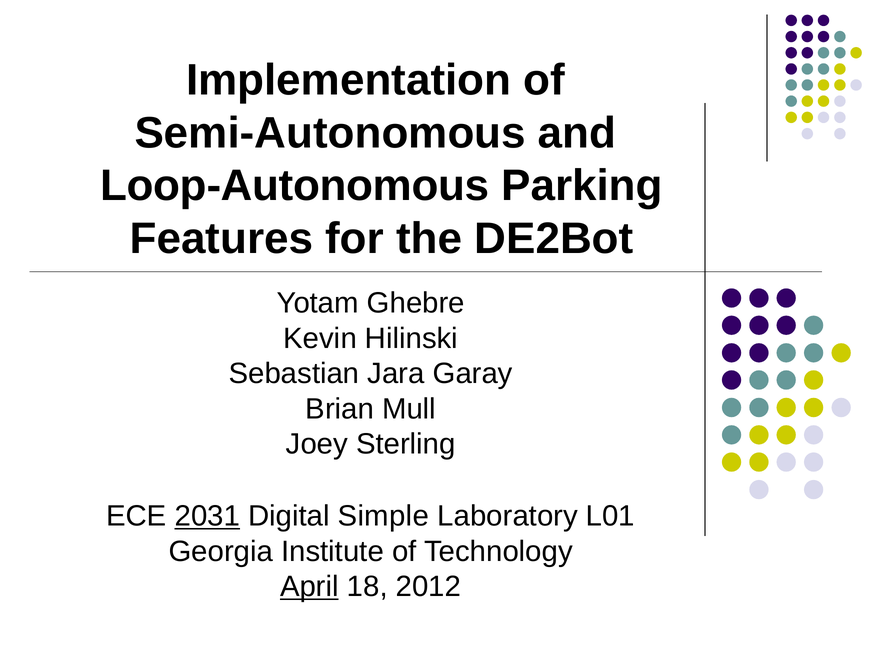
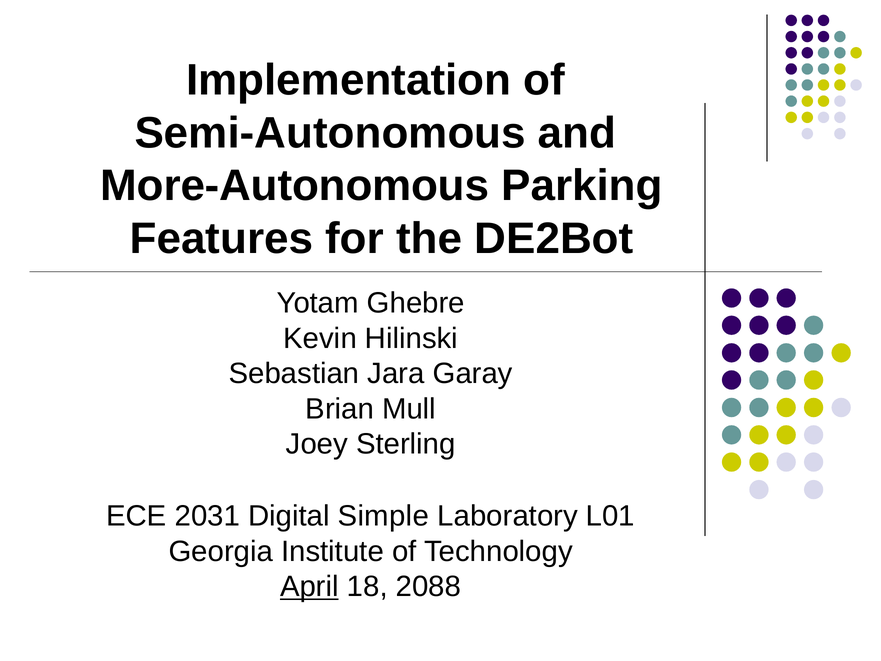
Loop-Autonomous: Loop-Autonomous -> More-Autonomous (295, 186)
2031 underline: present -> none (207, 516)
2012: 2012 -> 2088 (428, 586)
